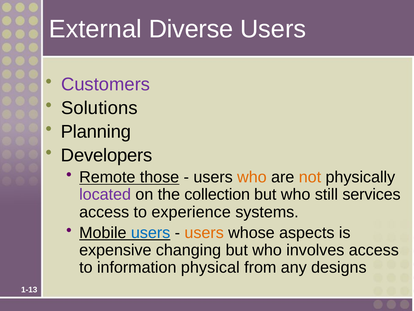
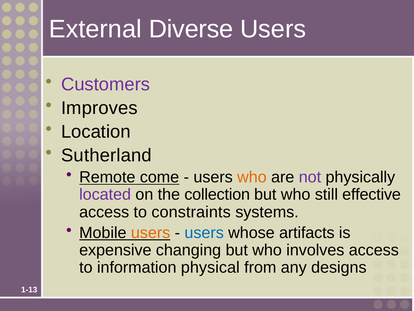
Solutions: Solutions -> Improves (99, 108)
Planning: Planning -> Location (96, 131)
Developers: Developers -> Sutherland (107, 155)
those: those -> come (160, 177)
not colour: orange -> purple (310, 177)
services: services -> effective (372, 194)
experience: experience -> constraints (191, 212)
users colour: blue -> orange (151, 232)
users colour: orange -> blue (204, 232)
aspects: aspects -> artifacts (307, 232)
